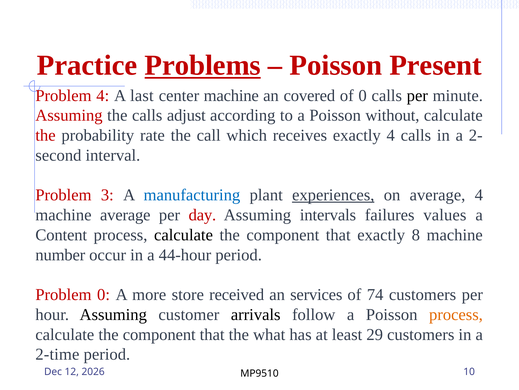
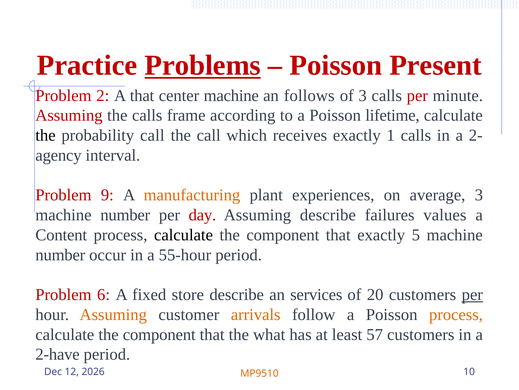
Problem 4: 4 -> 2 (103, 95)
A last: last -> that (142, 95)
covered: covered -> follows (309, 95)
of 0: 0 -> 3 (363, 95)
per colour: black -> red (417, 95)
adjust: adjust -> frame (186, 115)
without: without -> lifetime (392, 115)
the colour: red -> black (45, 135)
probability rate: rate -> call (152, 135)
exactly 4: 4 -> 1 (391, 135)
second: second -> agency (58, 155)
3: 3 -> 9 (107, 195)
manufacturing colour: blue -> orange (192, 195)
experiences underline: present -> none (333, 195)
average 4: 4 -> 3 (479, 195)
average: average -> number (125, 215)
Assuming intervals: intervals -> describe (328, 215)
8: 8 -> 5 (416, 235)
44-hour: 44-hour -> 55-hour (185, 254)
Problem 0: 0 -> 6 (103, 294)
more: more -> fixed (149, 294)
store received: received -> describe (237, 294)
74: 74 -> 20 (375, 294)
per underline: none -> present (472, 294)
Assuming colour: black -> orange (113, 314)
arrivals colour: black -> orange (256, 314)
29: 29 -> 57 (375, 334)
2-time: 2-time -> 2-have (58, 354)
MP9510 colour: black -> orange (259, 373)
